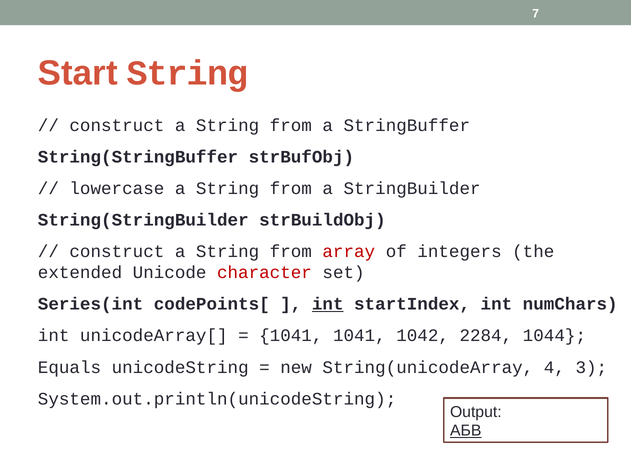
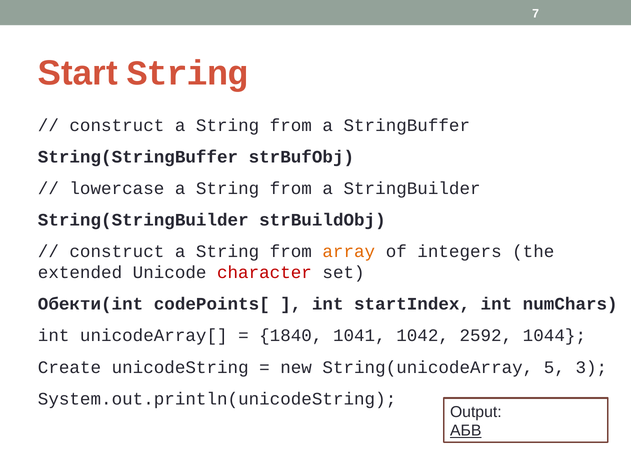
array colour: red -> orange (349, 252)
Series(int: Series(int -> Обекти(int (91, 304)
int underline: present -> none (328, 304)
1041: 1041 -> 1840 (291, 336)
2284: 2284 -> 2592 (486, 336)
Equals: Equals -> Create (69, 367)
4: 4 -> 5 (554, 367)
